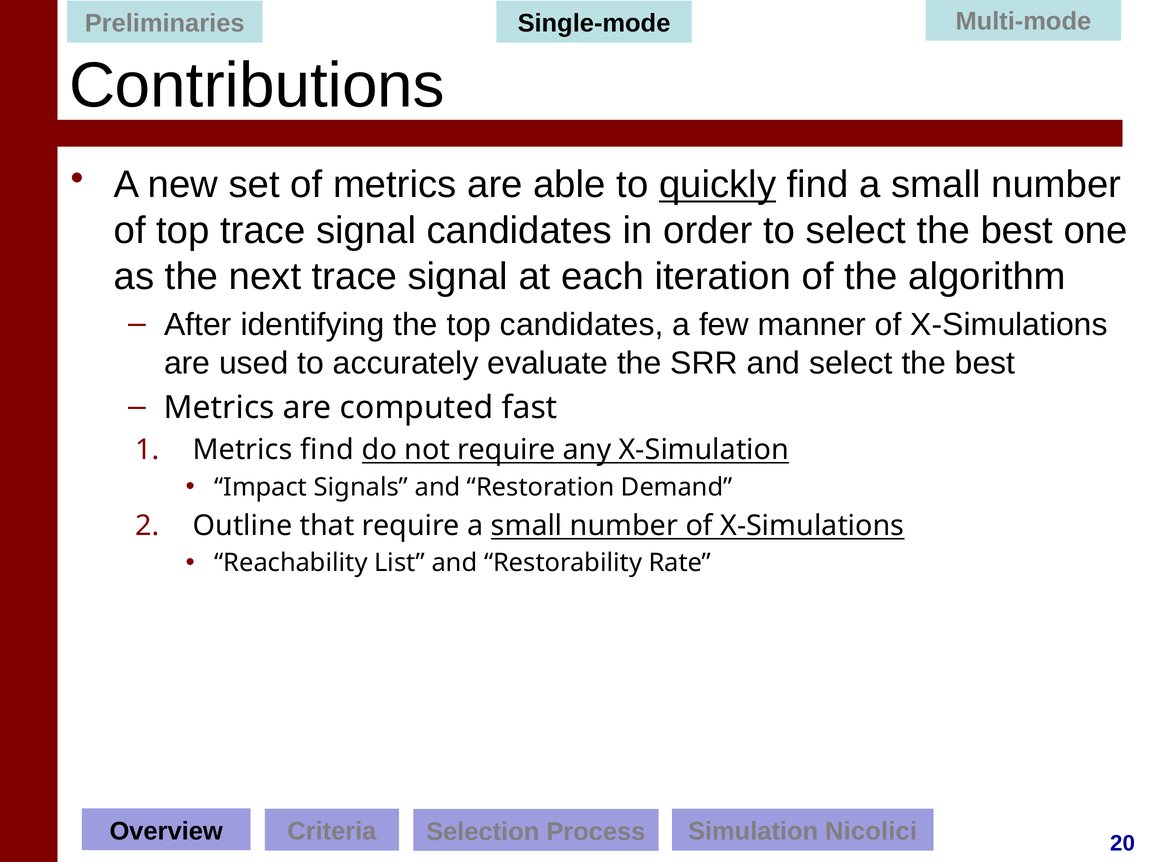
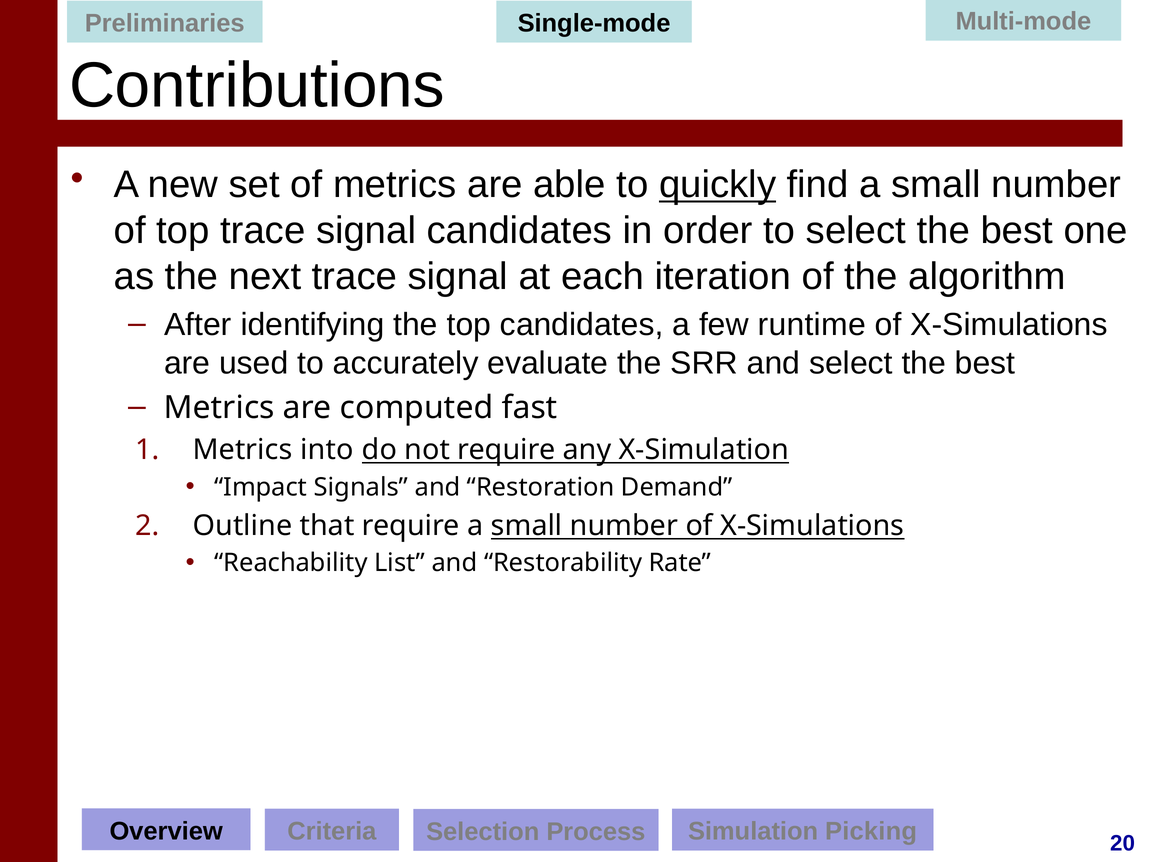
manner: manner -> runtime (812, 325)
Metrics find: find -> into (327, 450)
Nicolici: Nicolici -> Picking (871, 832)
